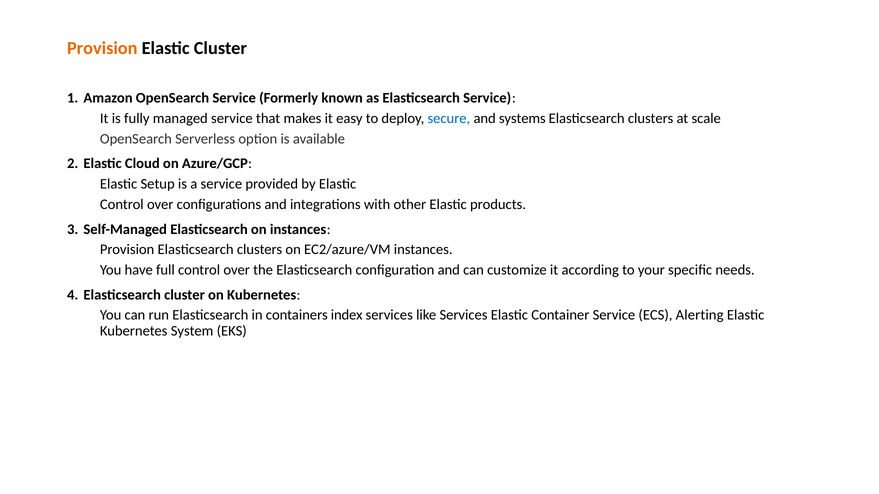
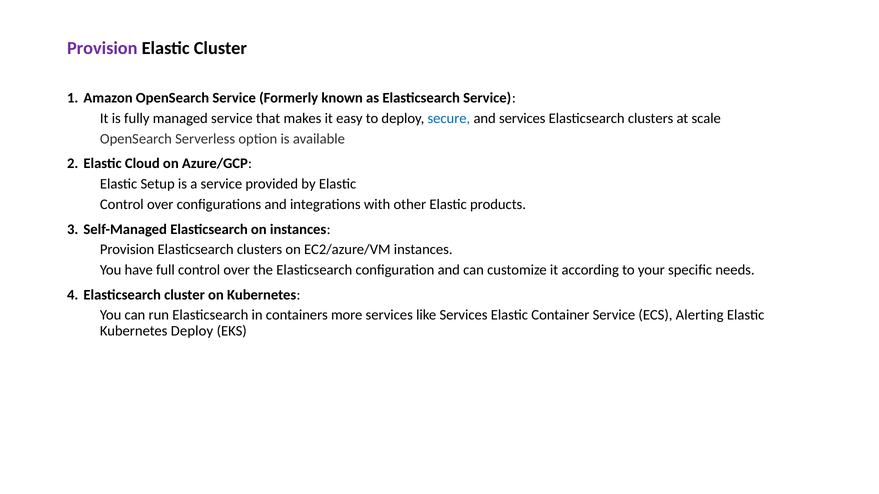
Provision colour: orange -> purple (102, 48)
and systems: systems -> services (522, 119)
index: index -> more (347, 315)
Kubernetes System: System -> Deploy (192, 331)
